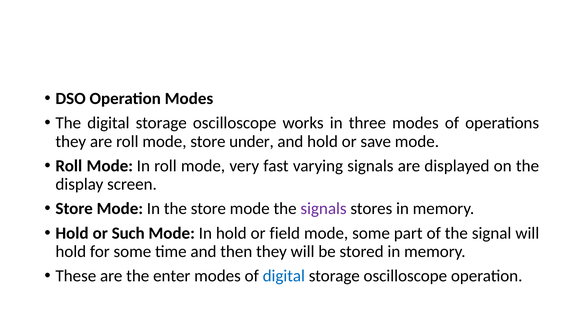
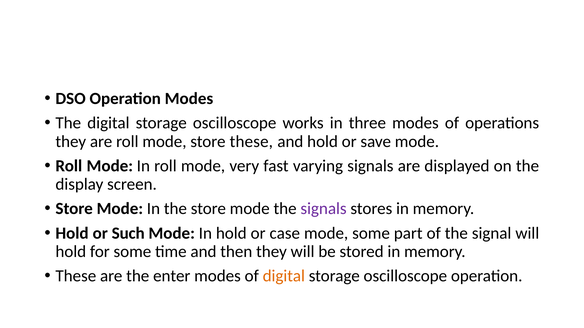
store under: under -> these (251, 142)
field: field -> case (285, 233)
digital colour: blue -> orange (284, 276)
